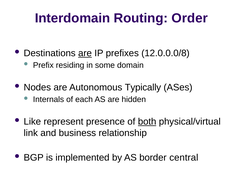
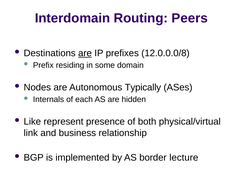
Order: Order -> Peers (190, 18)
both underline: present -> none (147, 122)
central: central -> lecture (184, 158)
